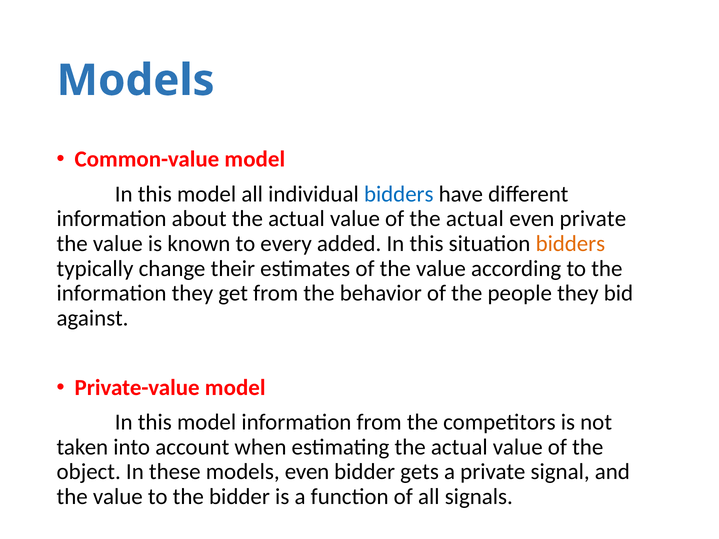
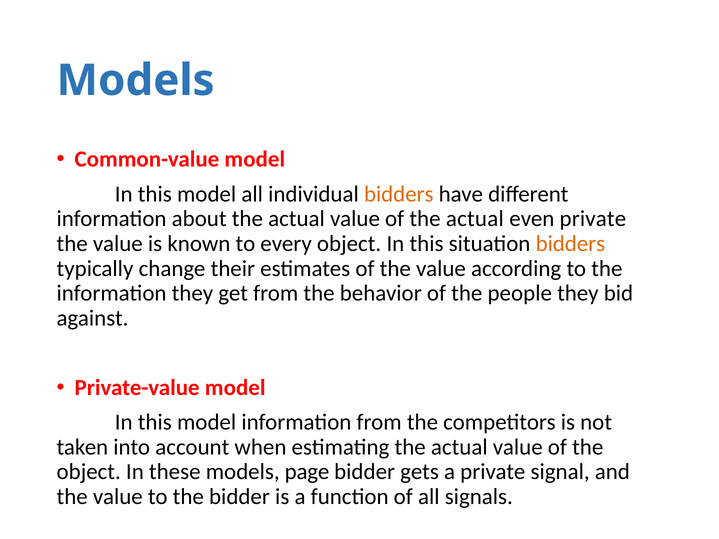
bidders colour: blue -> orange (399, 194)
every added: added -> object (349, 244)
models even: even -> page (307, 472)
